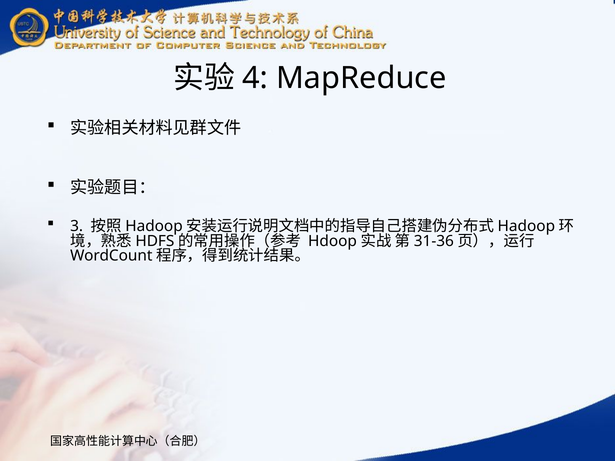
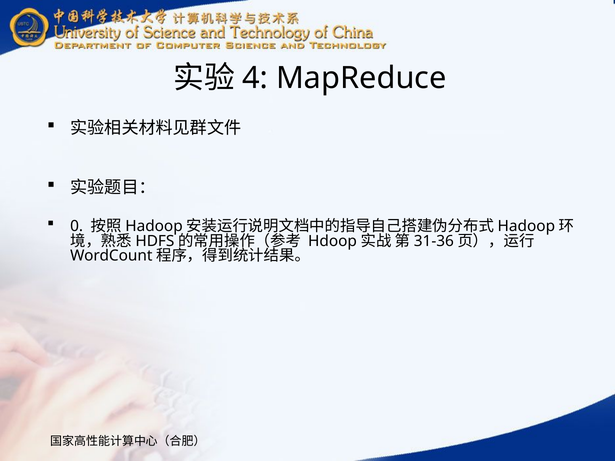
3: 3 -> 0 (77, 226)
